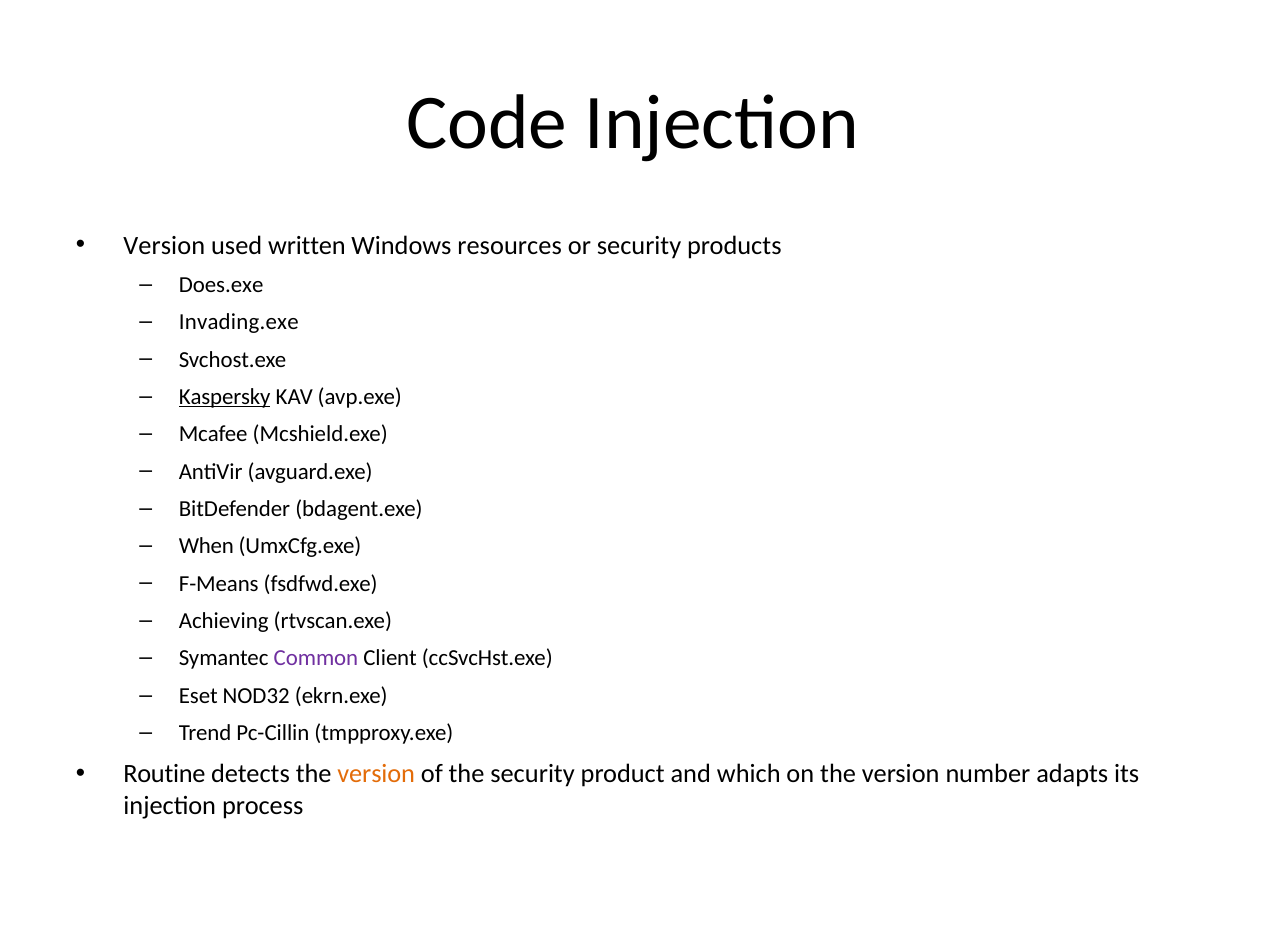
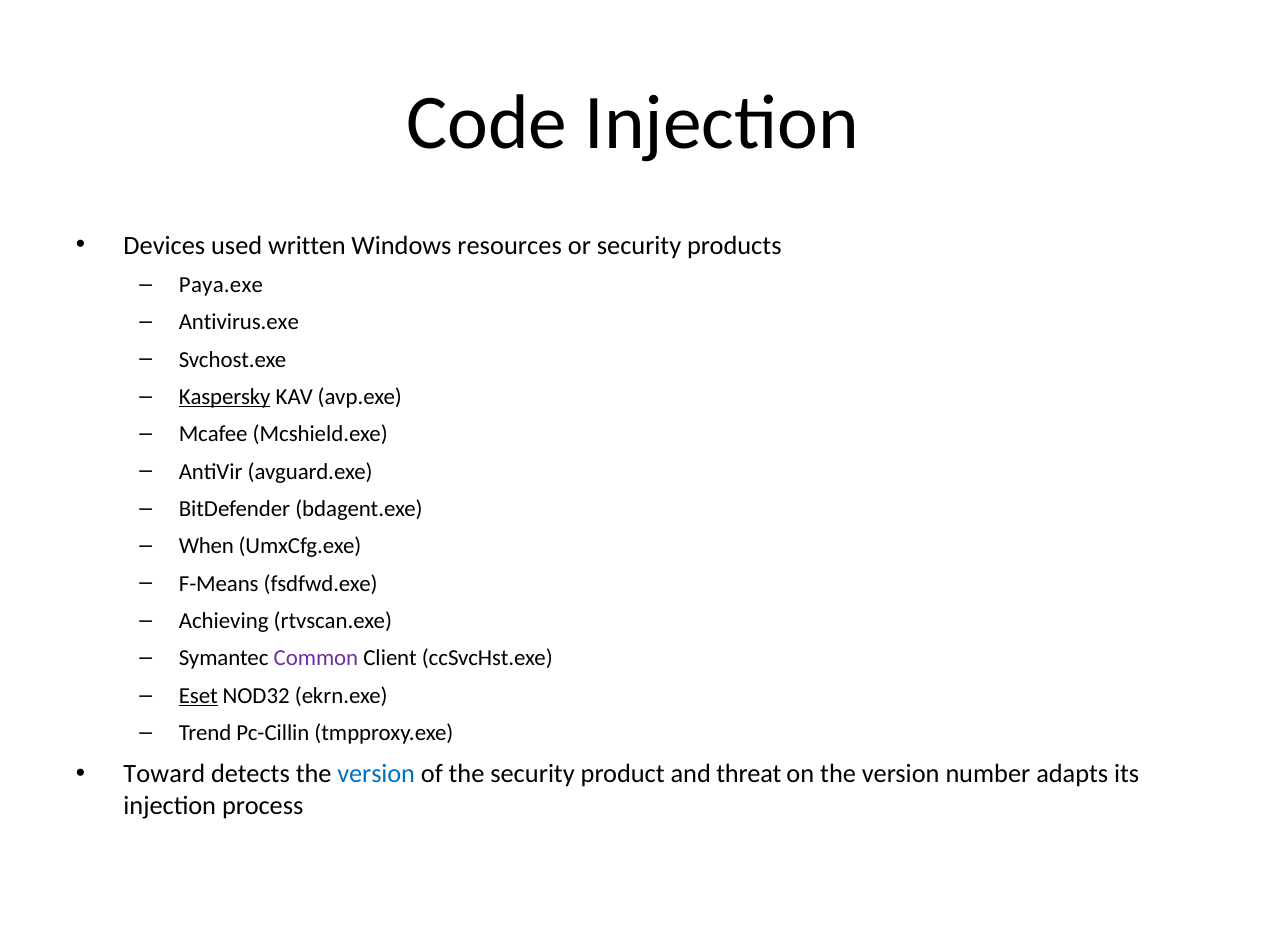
Version: Version -> Devices (164, 246)
Does.exe: Does.exe -> Paya.exe (221, 285)
Invading.exe: Invading.exe -> Antivirus.exe (239, 322)
Eset underline: none -> present (198, 695)
Routine: Routine -> Toward (164, 774)
version colour: orange -> blue (376, 774)
which: which -> threat (749, 774)
